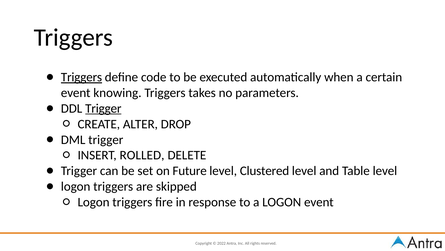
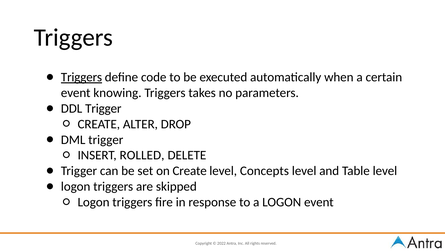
Trigger underline: present -> none (103, 108)
on Future: Future -> Create (190, 170)
Clustered: Clustered -> Concepts (264, 170)
